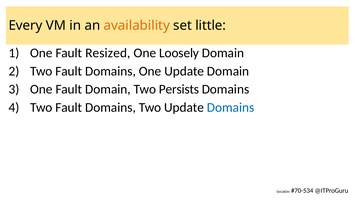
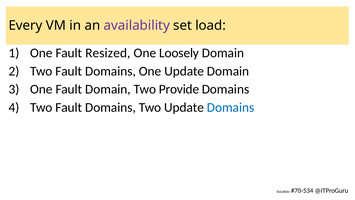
availability colour: orange -> purple (137, 25)
little: little -> load (211, 25)
Persists: Persists -> Provide (179, 89)
